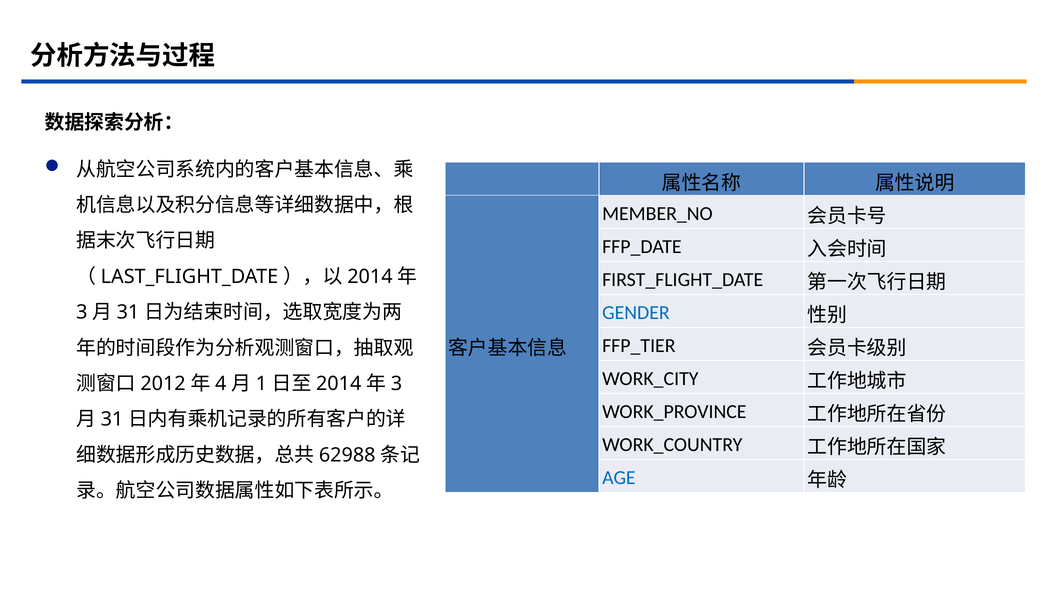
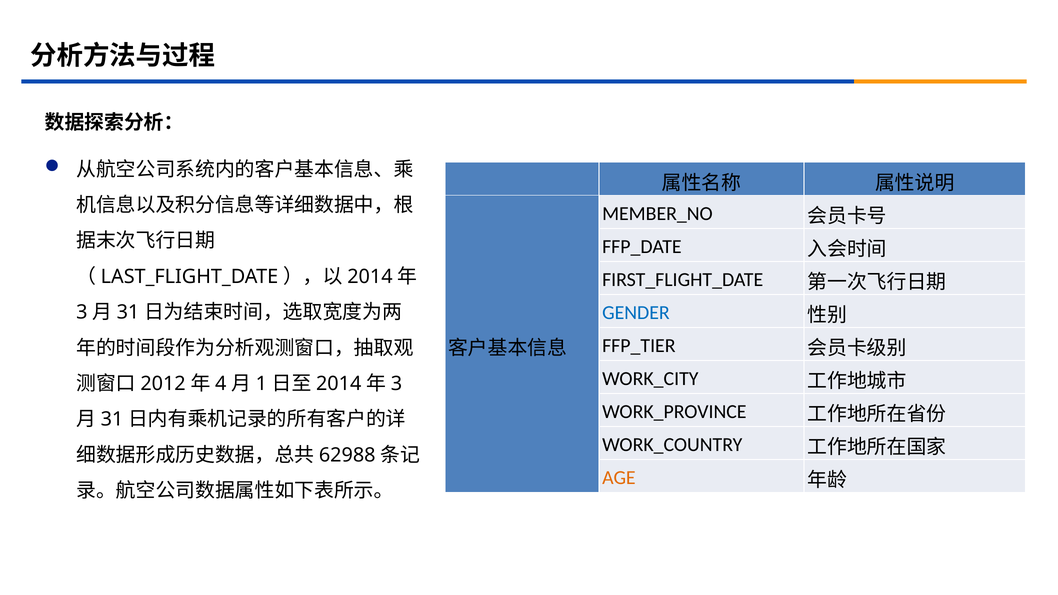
AGE colour: blue -> orange (619, 478)
